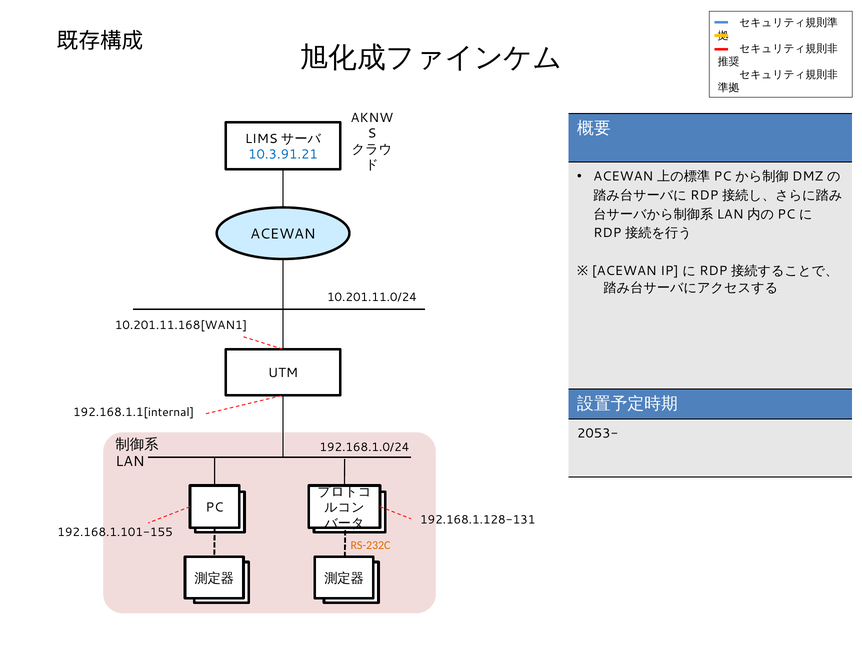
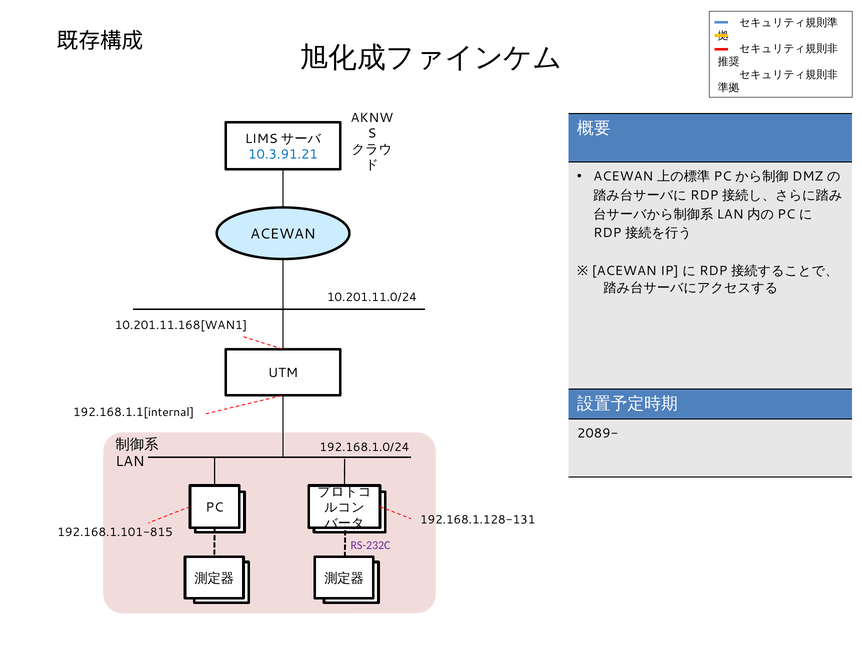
2053-: 2053- -> 2089- (598, 434)
192.168.1.101-155: 192.168.1.101-155 -> 192.168.1.101-815 (115, 533)
RS-232C colour: orange -> purple (370, 546)
